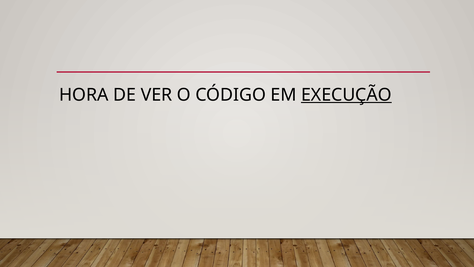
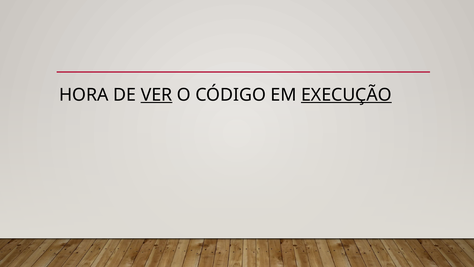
VER underline: none -> present (156, 95)
